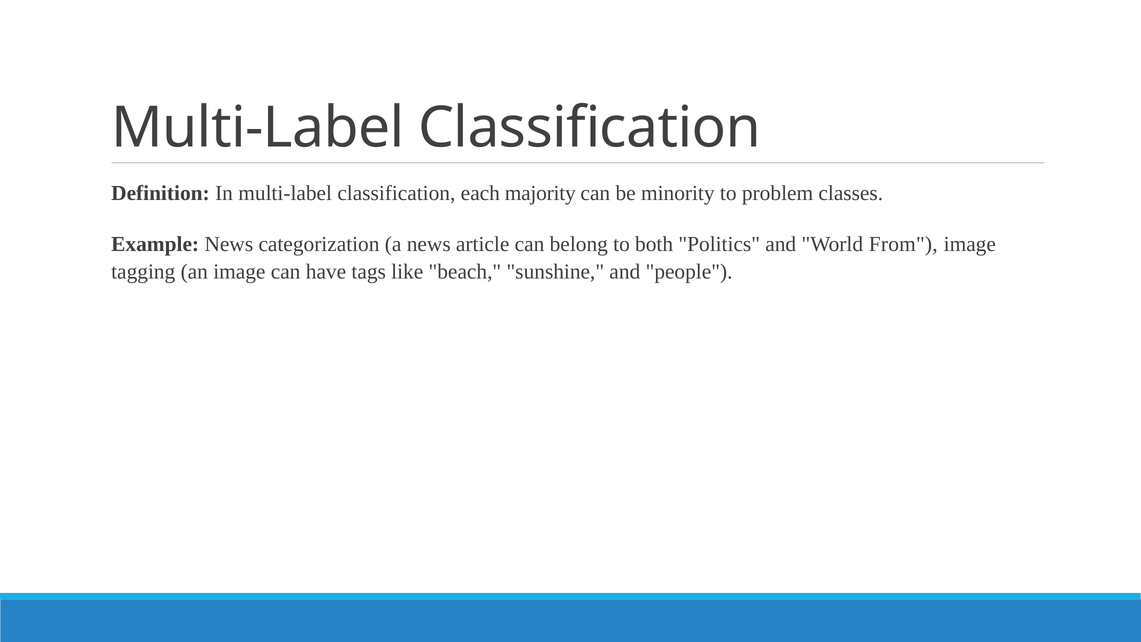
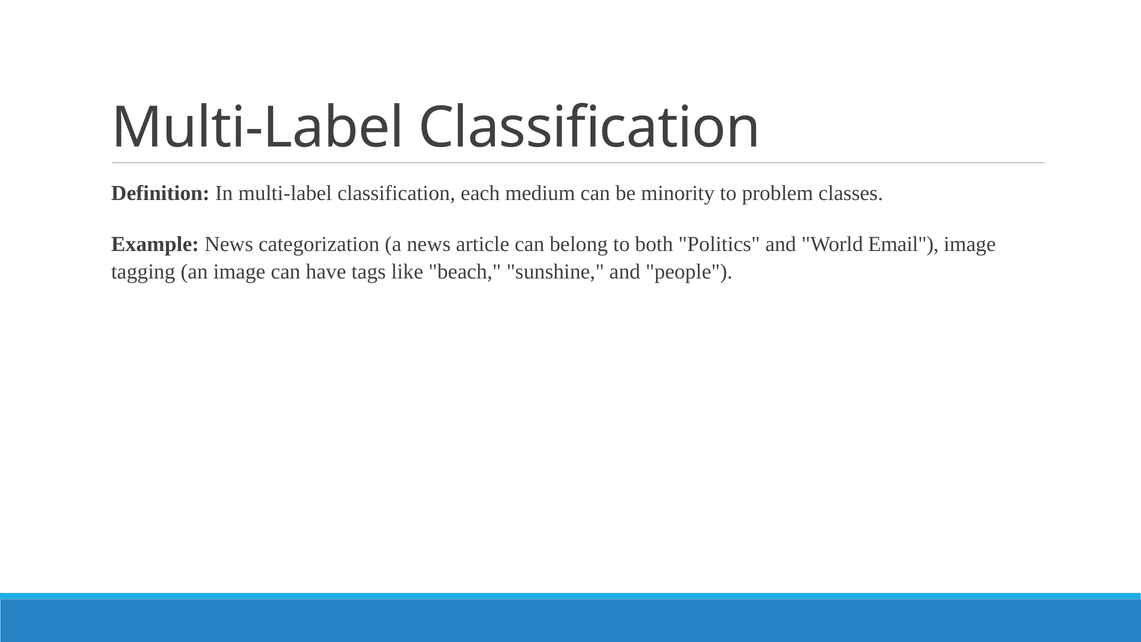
majority: majority -> medium (540, 193)
From: From -> Email (903, 244)
